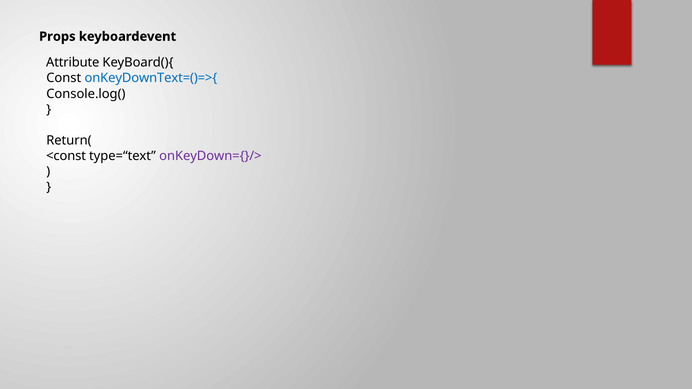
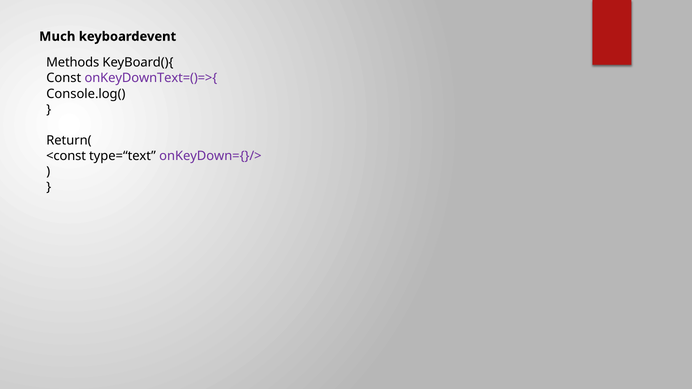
Props: Props -> Much (57, 37)
Attribute: Attribute -> Methods (73, 63)
onKeyDownText=()=>{ colour: blue -> purple (151, 78)
